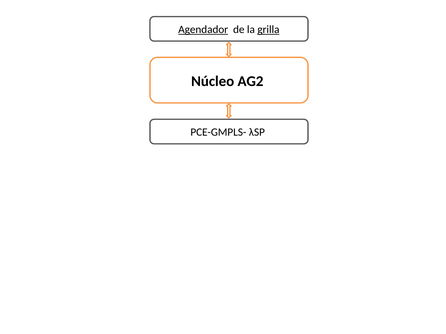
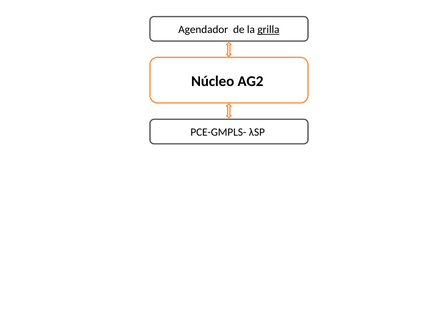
Agendador underline: present -> none (203, 30)
